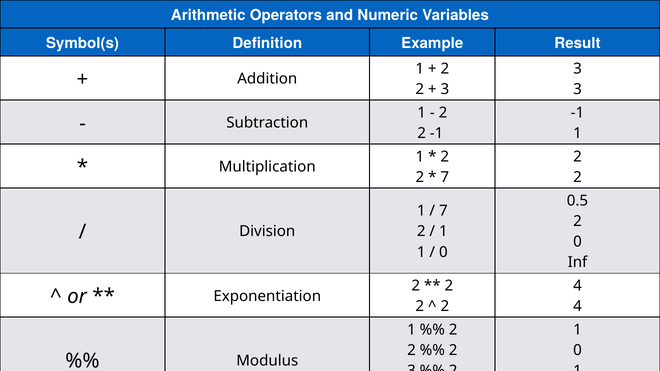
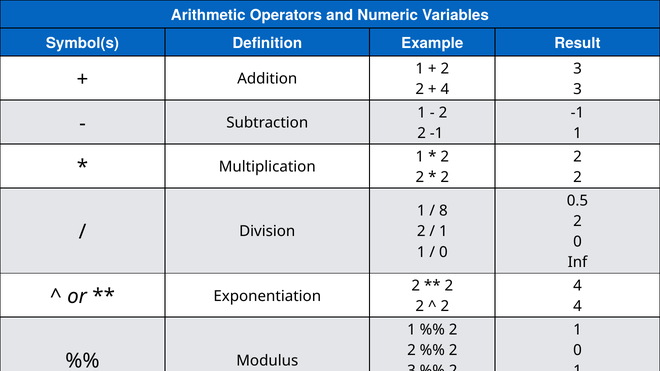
3: 3 -> 4 (445, 89)
7: 7 -> 2 (445, 177)
7: 7 -> 8 (443, 211)
